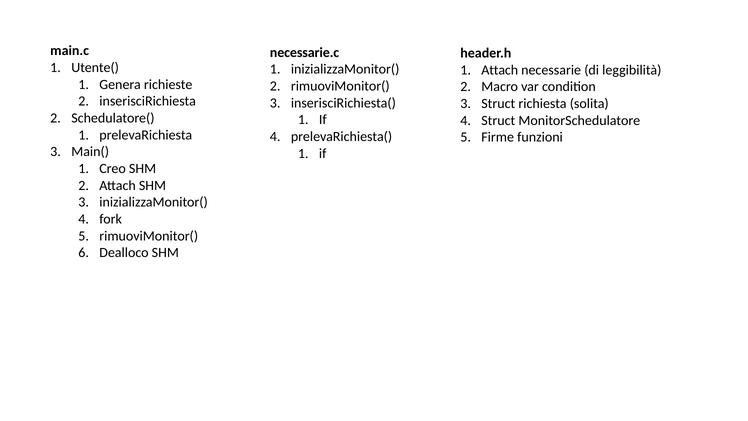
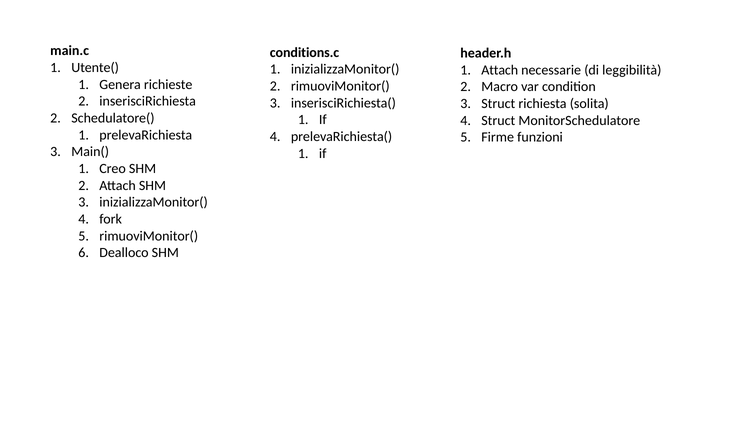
necessarie.c: necessarie.c -> conditions.c (305, 52)
